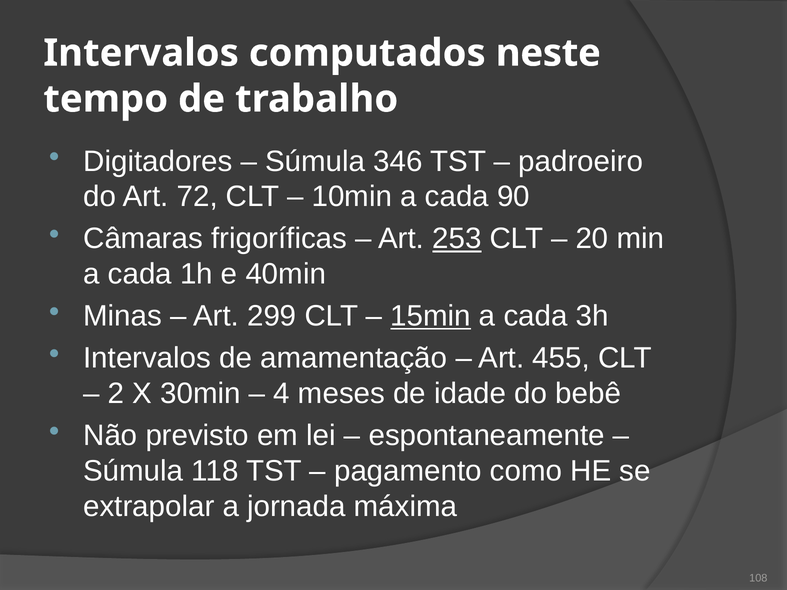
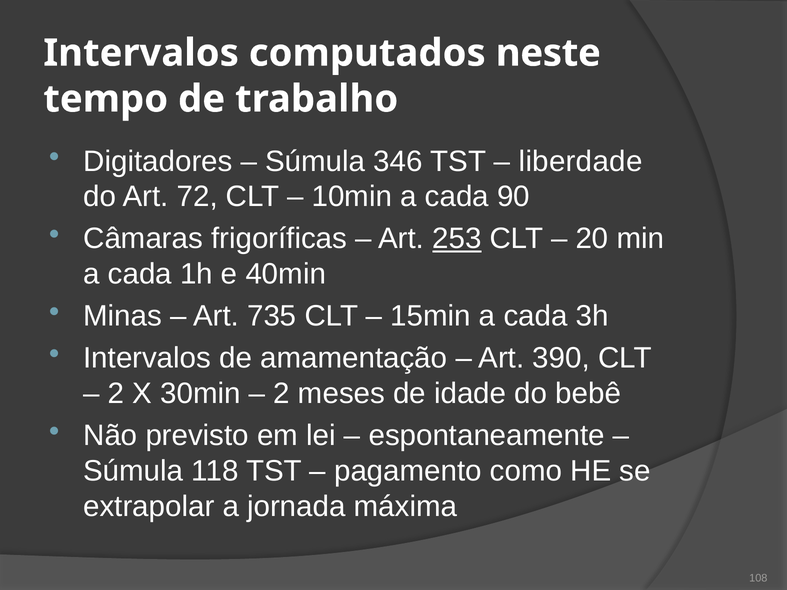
padroeiro: padroeiro -> liberdade (581, 161)
299: 299 -> 735 (272, 316)
15min underline: present -> none (431, 316)
455: 455 -> 390 (561, 358)
4: 4 -> 2 (282, 394)
